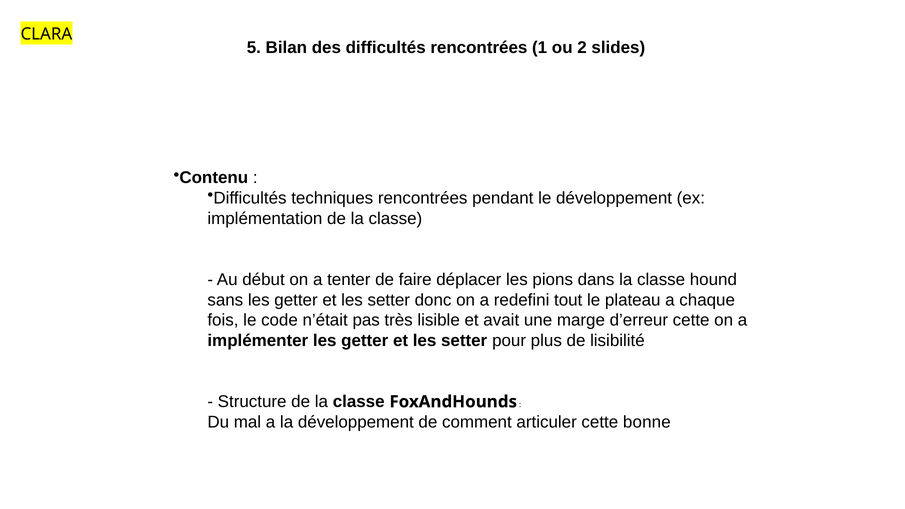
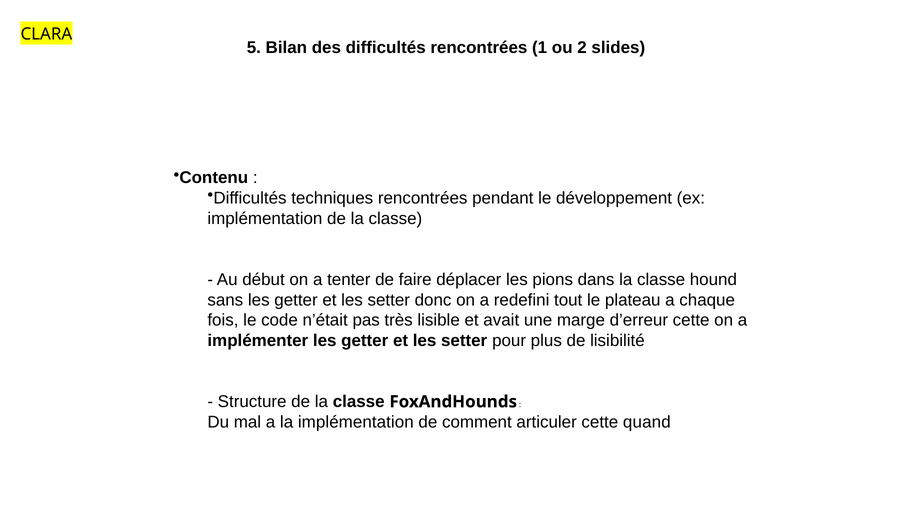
la développement: développement -> implémentation (356, 422)
bonne: bonne -> quand (647, 422)
